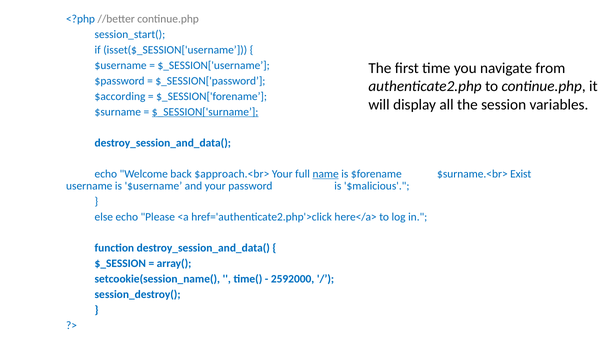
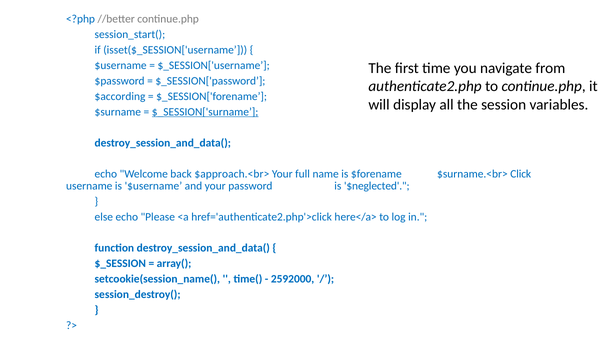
name underline: present -> none (326, 174)
Exist: Exist -> Click (521, 174)
$malicious: $malicious -> $neglected (377, 186)
